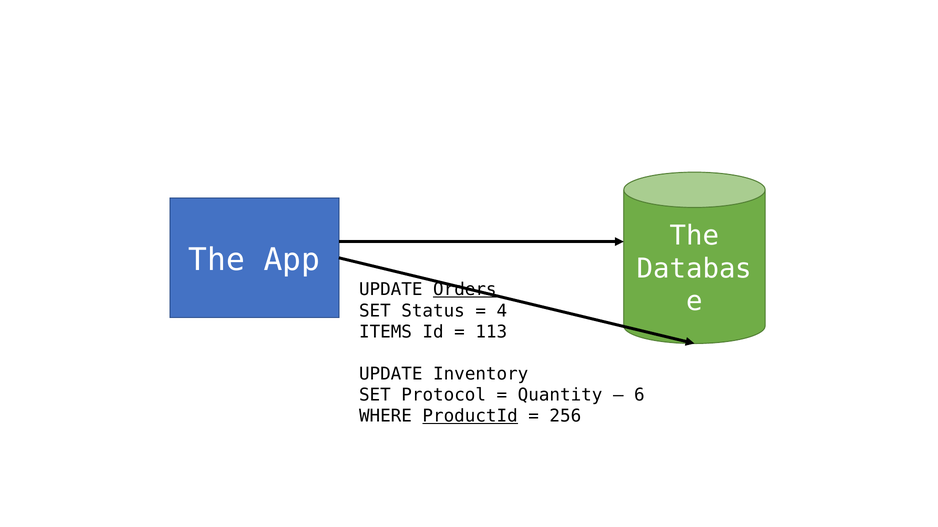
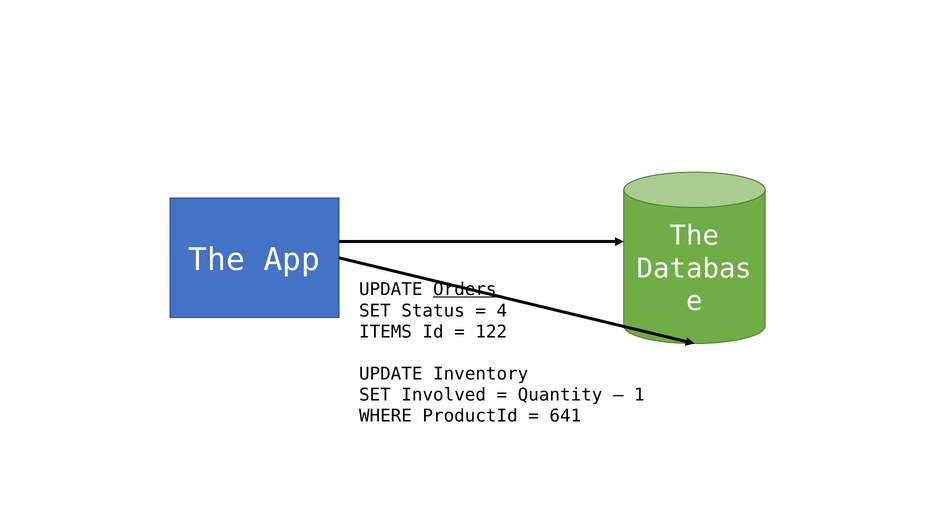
113: 113 -> 122 (491, 332)
Protocol: Protocol -> Involved (444, 395)
6: 6 -> 1 (639, 395)
ProductId underline: present -> none (470, 417)
256: 256 -> 641 (565, 417)
